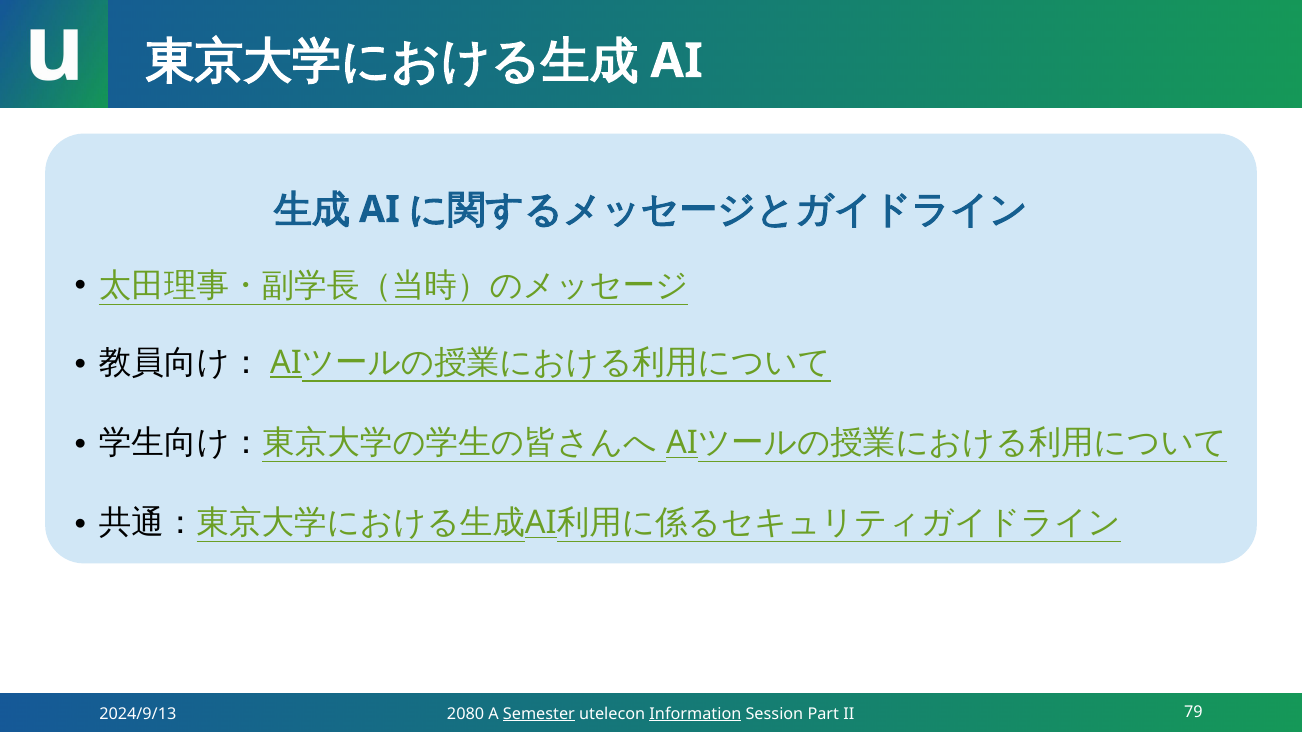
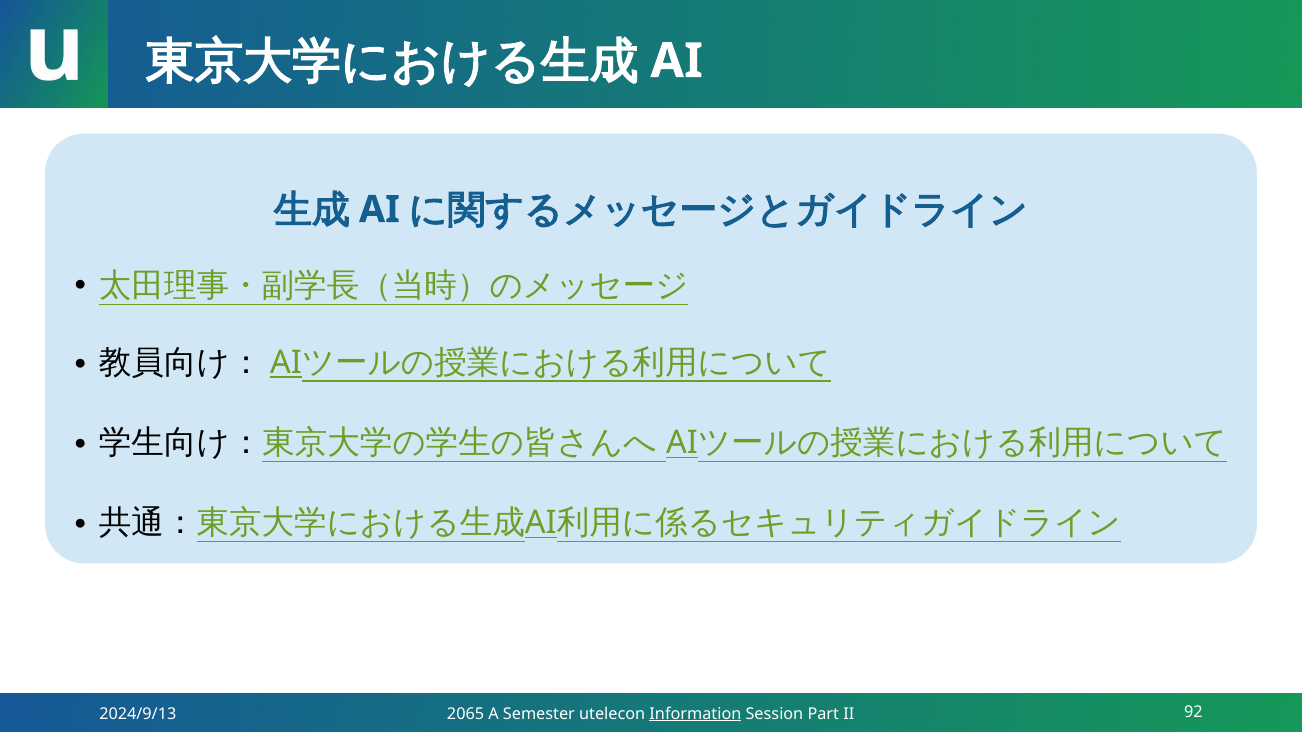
2080: 2080 -> 2065 (466, 714)
Semester underline: present -> none (539, 714)
79: 79 -> 92 (1193, 713)
